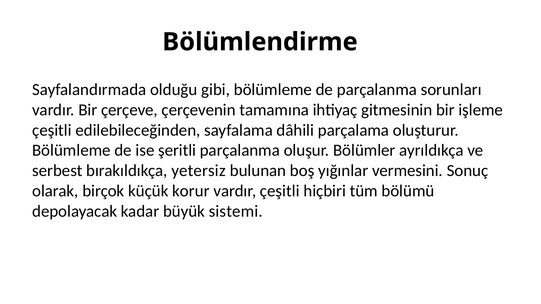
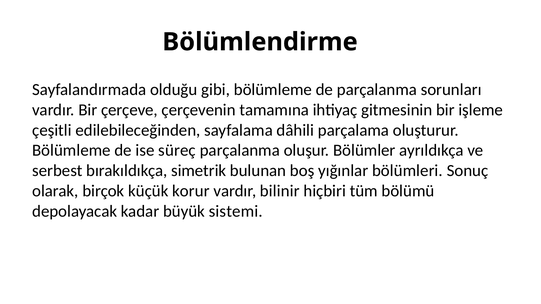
şeritli: şeritli -> süreç (177, 151)
yetersiz: yetersiz -> simetrik (199, 171)
vermesini: vermesini -> bölümleri (407, 171)
vardır çeşitli: çeşitli -> bilinir (280, 191)
